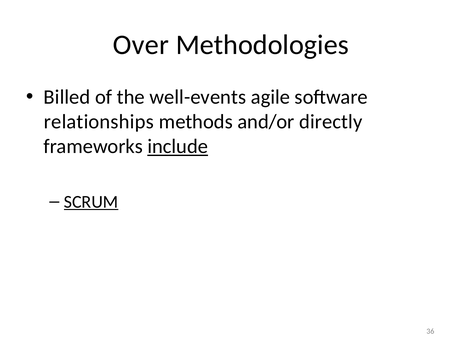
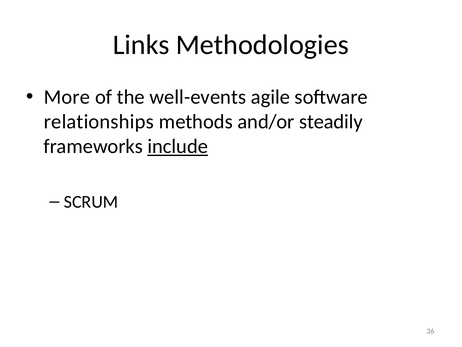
Over: Over -> Links (141, 45)
Billed: Billed -> More (67, 97)
directly: directly -> steadily (331, 122)
SCRUM underline: present -> none (91, 201)
